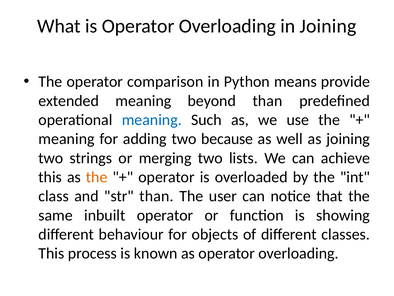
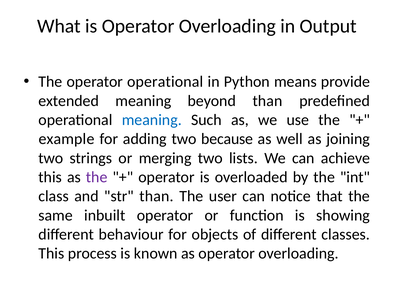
in Joining: Joining -> Output (328, 26)
operator comparison: comparison -> operational (165, 82)
meaning: meaning -> example (67, 139)
the colour: orange -> purple (97, 177)
